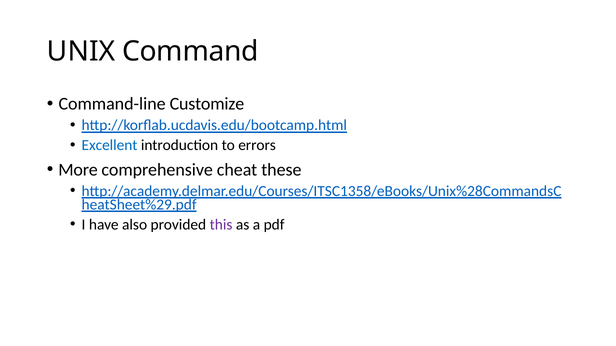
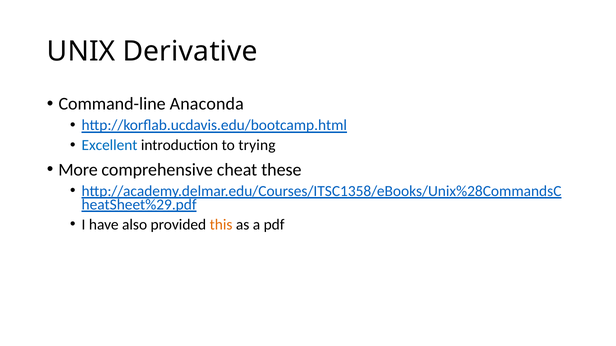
Command: Command -> Derivative (190, 52)
Customize: Customize -> Anaconda (207, 104)
errors: errors -> trying (257, 146)
this colour: purple -> orange (221, 225)
